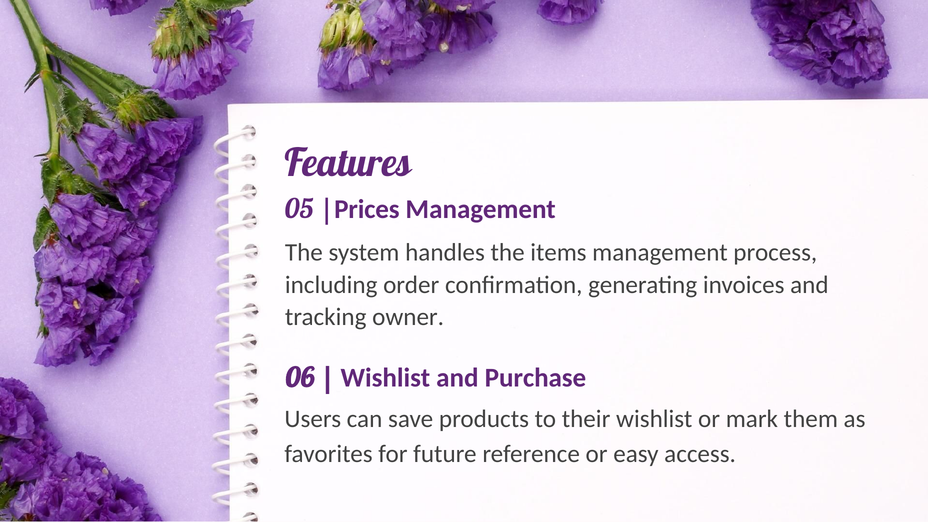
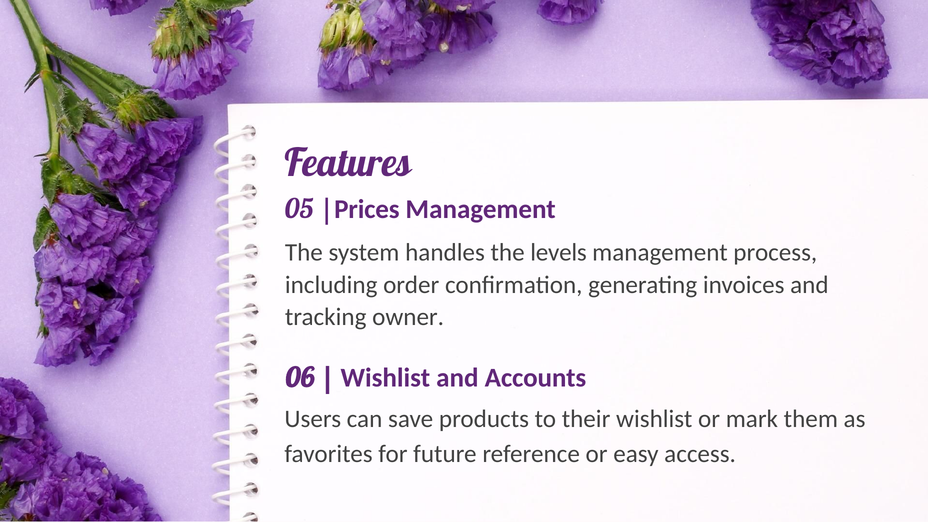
items: items -> levels (559, 253)
Purchase: Purchase -> Accounts (535, 378)
